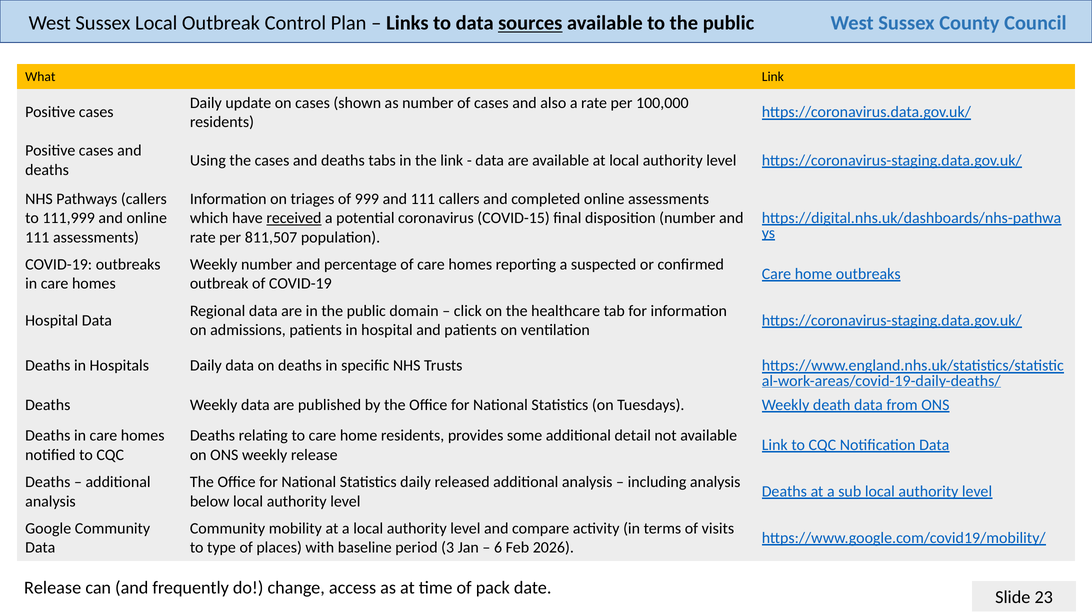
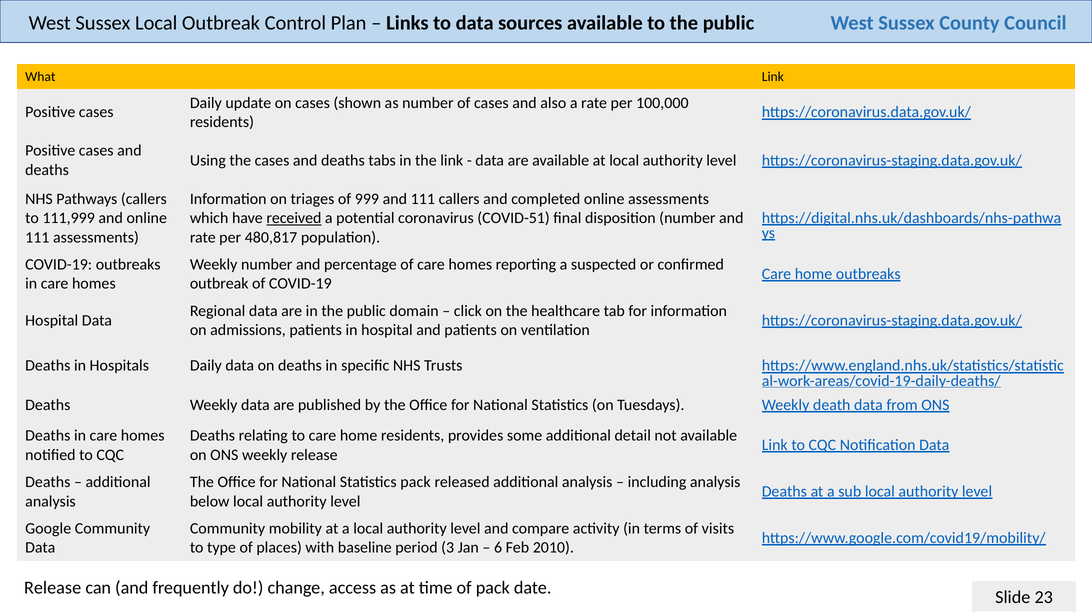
sources underline: present -> none (530, 23)
COVID-15: COVID-15 -> COVID-51 (514, 218)
811,507: 811,507 -> 480,817 (271, 238)
Statistics daily: daily -> pack (415, 482)
2026: 2026 -> 2010 (553, 548)
